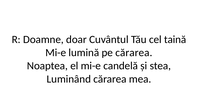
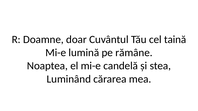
pe cărarea: cărarea -> rămâne (134, 53)
